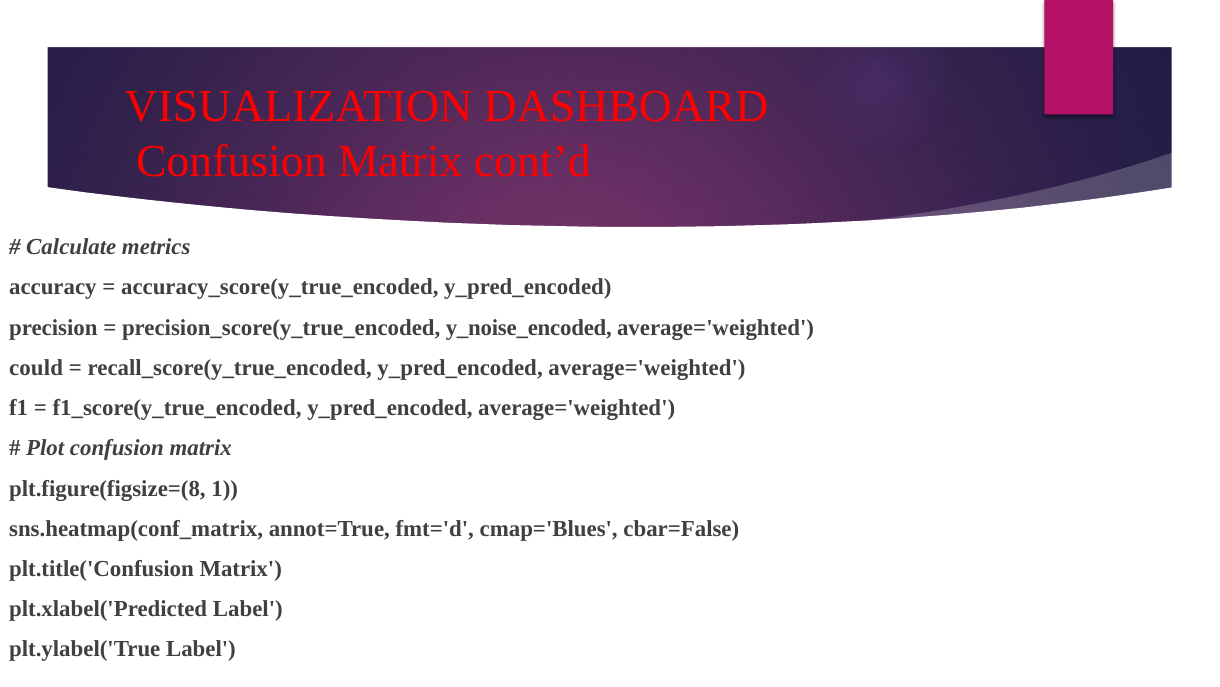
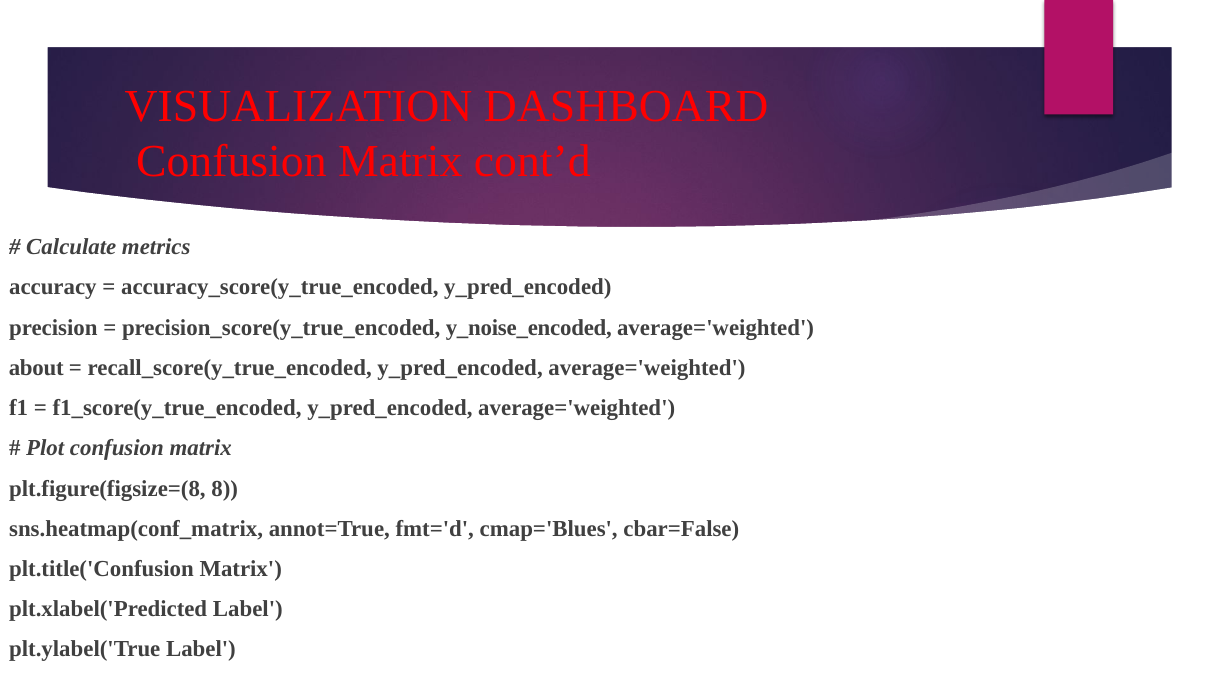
could: could -> about (36, 367)
1: 1 -> 8 (225, 488)
